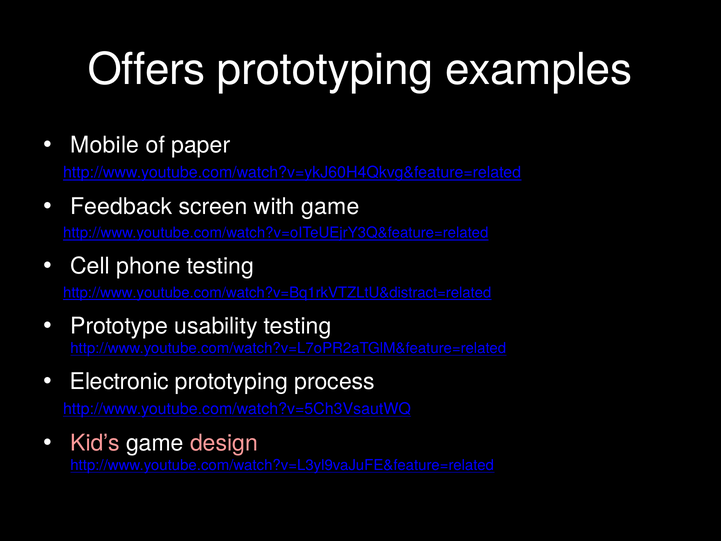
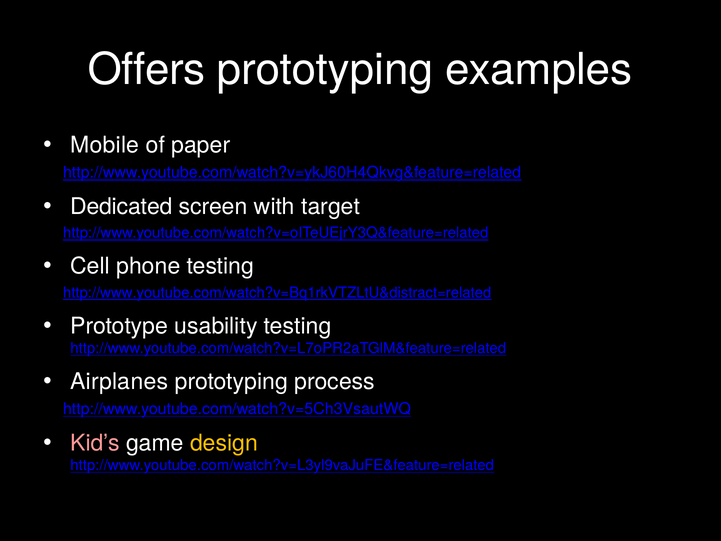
Feedback: Feedback -> Dedicated (121, 207)
with game: game -> target (331, 207)
Electronic: Electronic -> Airplanes (119, 382)
design colour: pink -> yellow (224, 443)
